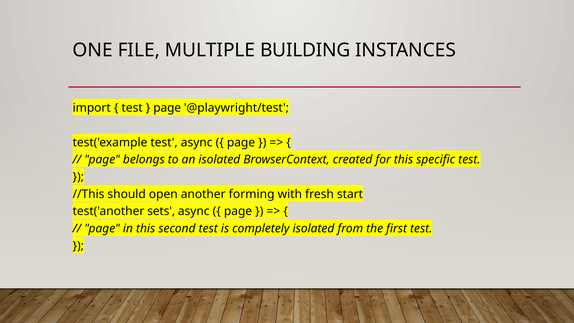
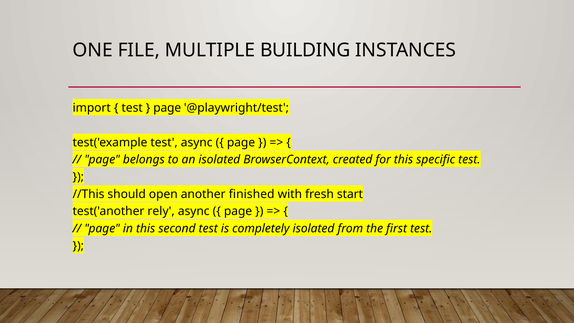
forming: forming -> finished (252, 194)
sets: sets -> rely (161, 211)
